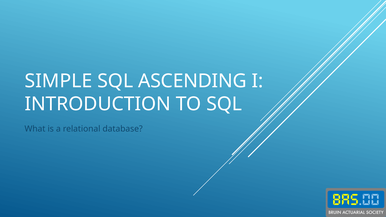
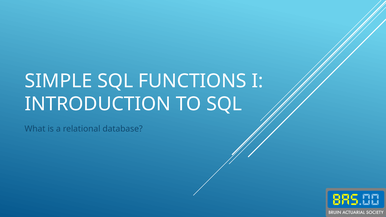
ASCENDING: ASCENDING -> FUNCTIONS (192, 81)
